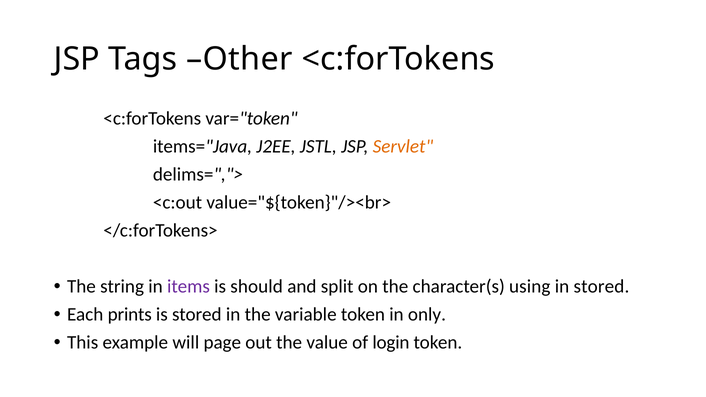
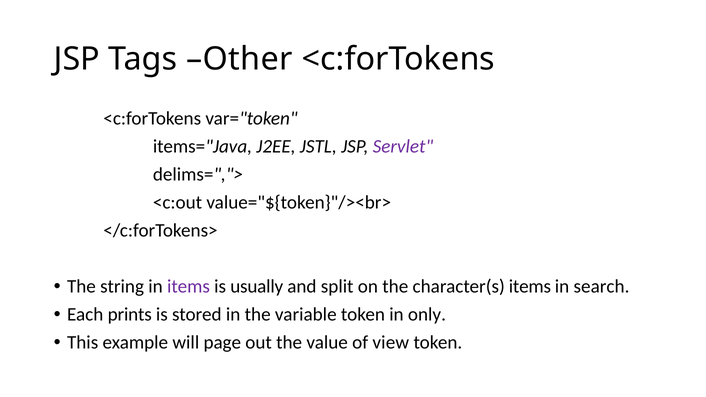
Servlet colour: orange -> purple (403, 147)
should: should -> usually (257, 287)
character(s using: using -> items (530, 287)
in stored: stored -> search (602, 287)
login: login -> view (391, 343)
